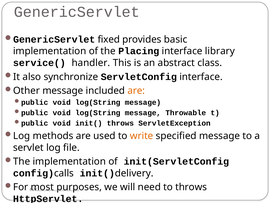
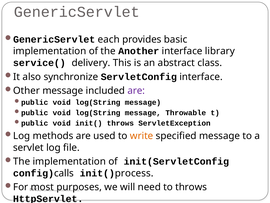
fixed: fixed -> each (109, 39)
Placing: Placing -> Another (139, 51)
handler: handler -> delivery (91, 63)
are colour: orange -> purple (136, 90)
delivery: delivery -> process (134, 173)
